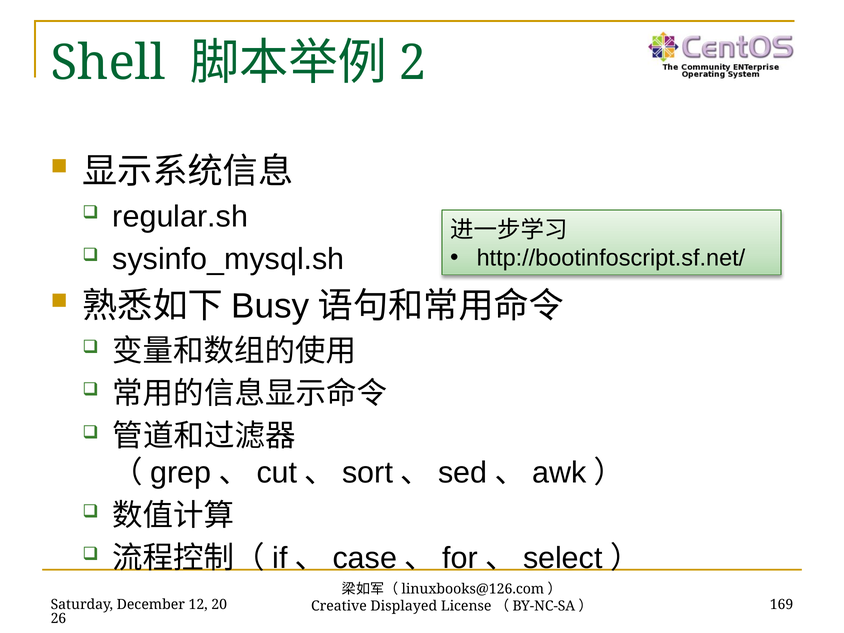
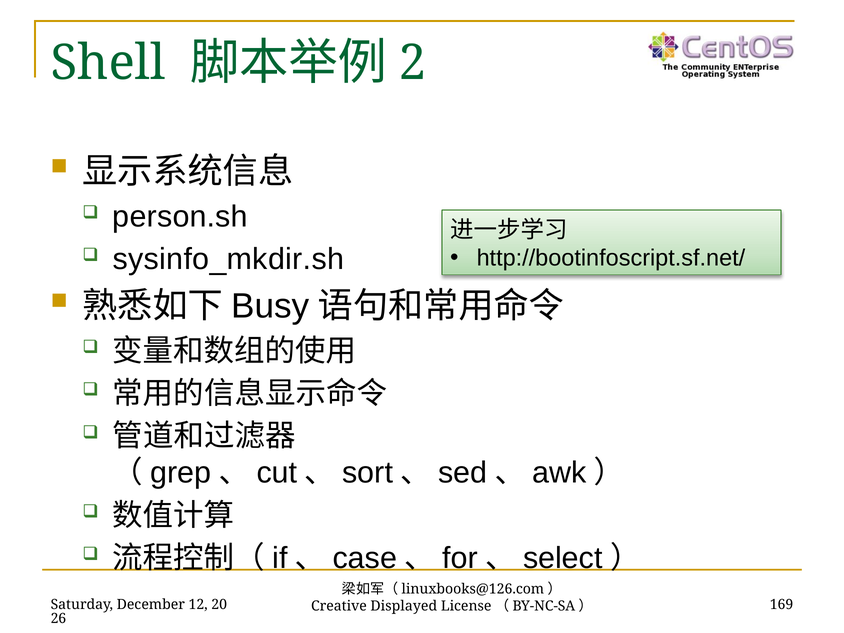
regular.sh: regular.sh -> person.sh (180, 217)
sysinfo_mysql.sh: sysinfo_mysql.sh -> sysinfo_mkdir.sh (228, 259)
